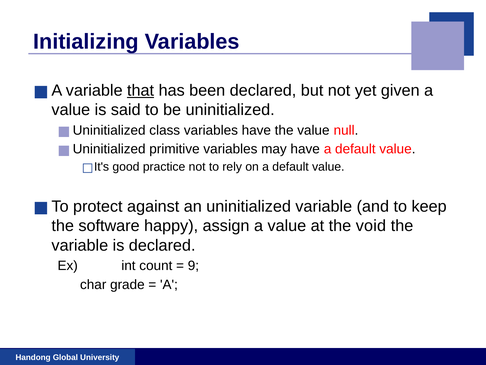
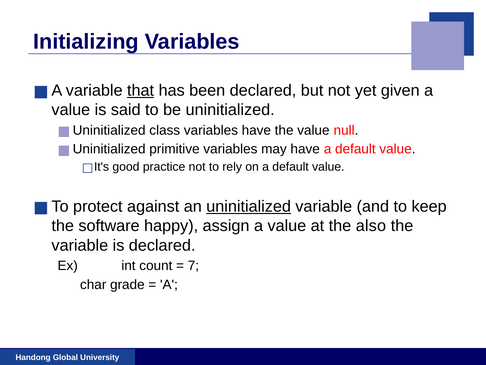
uninitialized underline: none -> present (249, 206)
void: void -> also (371, 226)
9: 9 -> 7 (193, 265)
